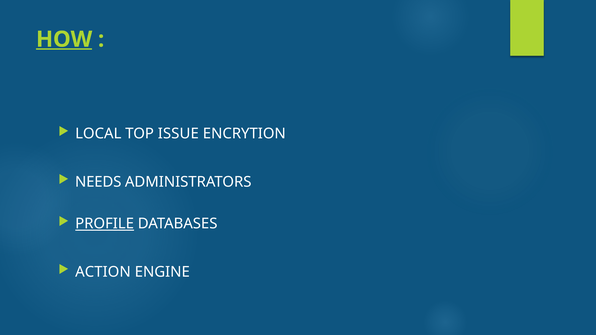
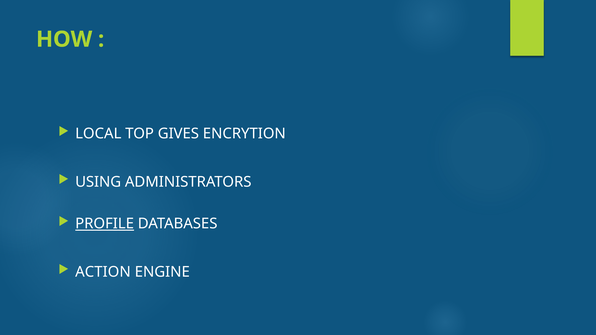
HOW underline: present -> none (64, 39)
ISSUE: ISSUE -> GIVES (178, 134)
NEEDS: NEEDS -> USING (98, 182)
